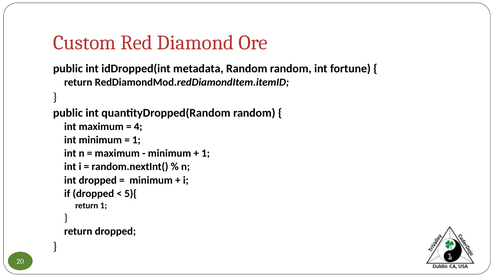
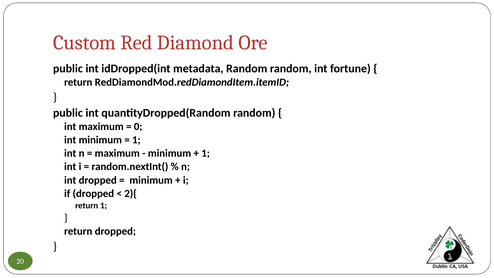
4: 4 -> 0 (138, 127)
5){: 5){ -> 2){ (131, 193)
